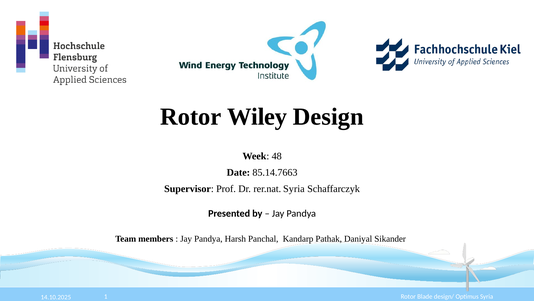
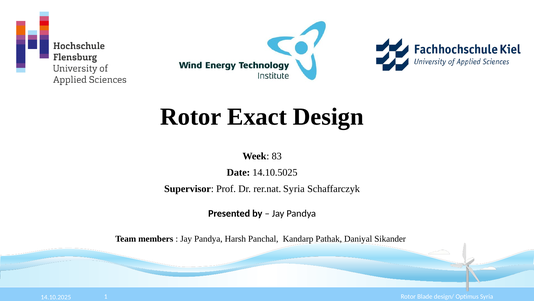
Wiley: Wiley -> Exact (257, 116)
48: 48 -> 83 (277, 156)
85.14.7663: 85.14.7663 -> 14.10.5025 (275, 172)
